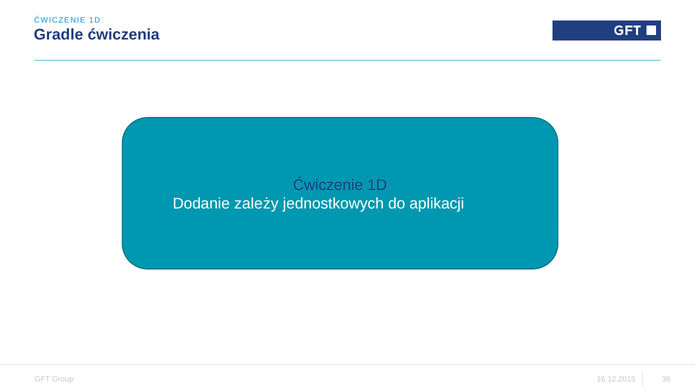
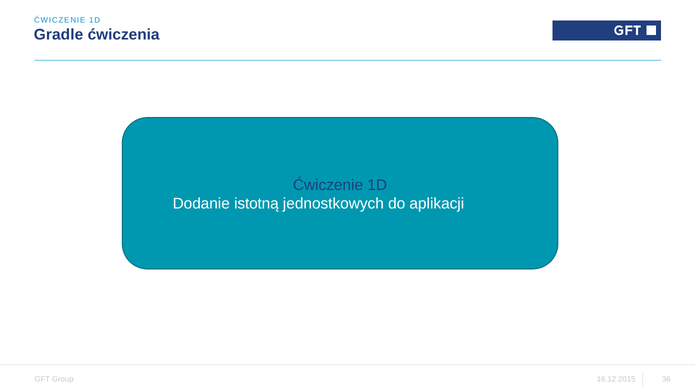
zależy: zależy -> istotną (256, 204)
